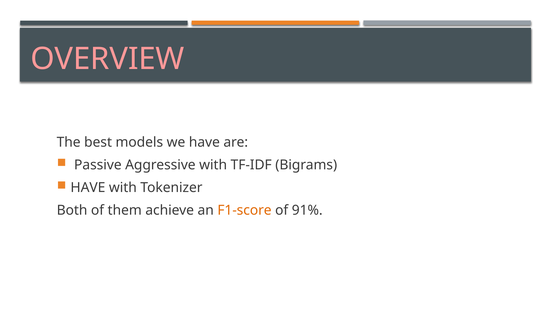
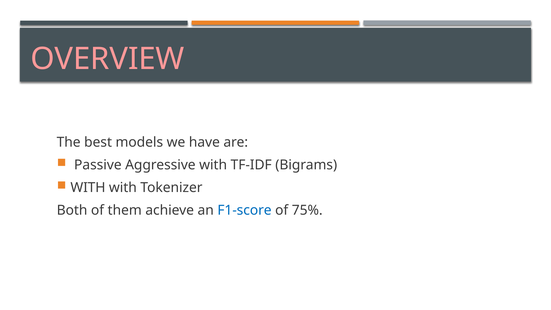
HAVE: HAVE -> WITH (88, 188)
F1-score colour: orange -> blue (244, 210)
91%: 91% -> 75% (307, 210)
